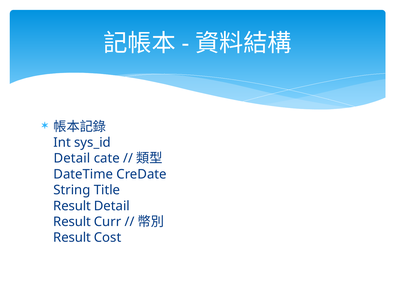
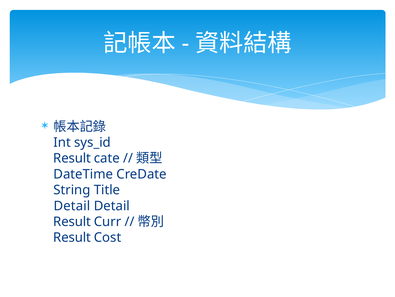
Detail: Detail -> Result (72, 158)
Result: Result -> Detail (72, 205)
